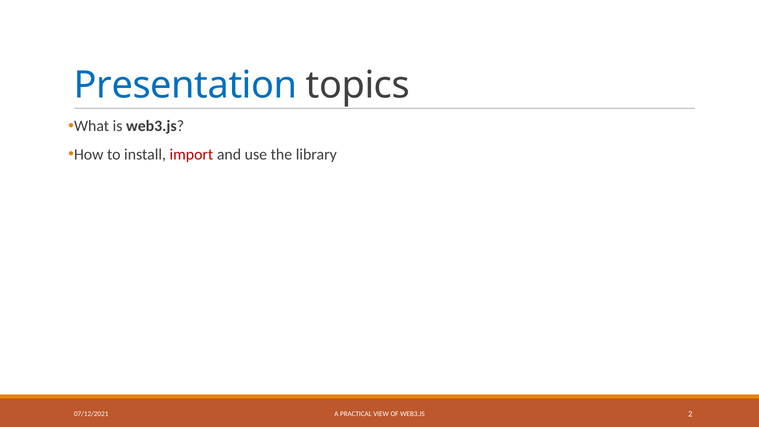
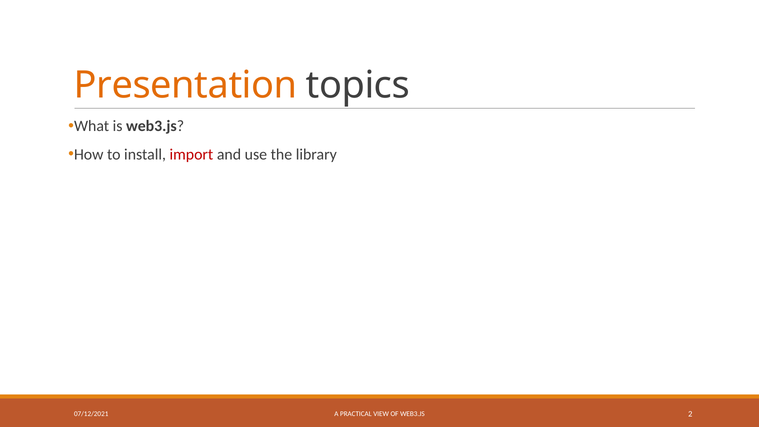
Presentation colour: blue -> orange (186, 85)
